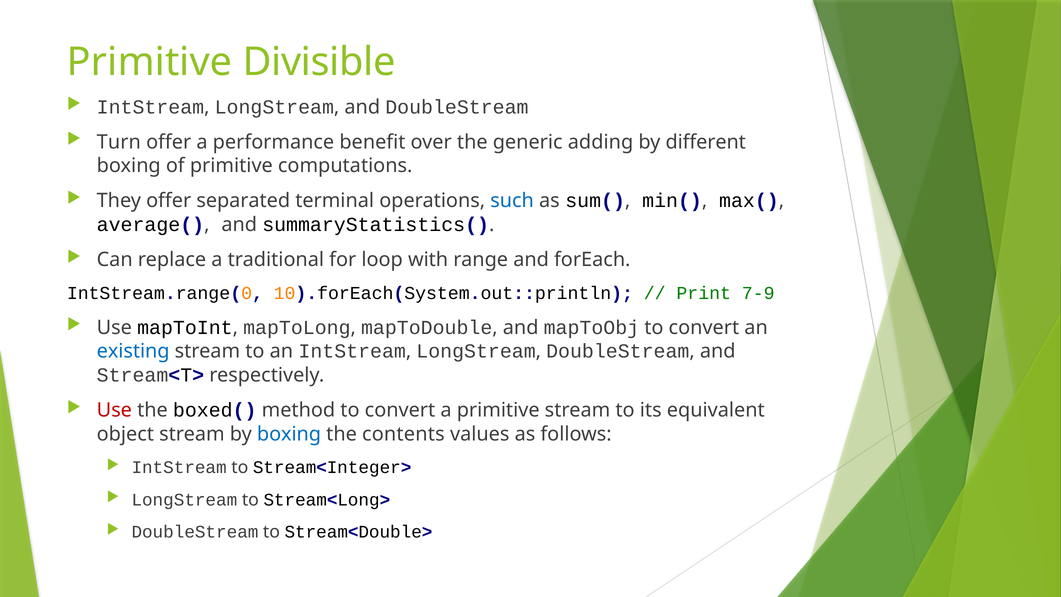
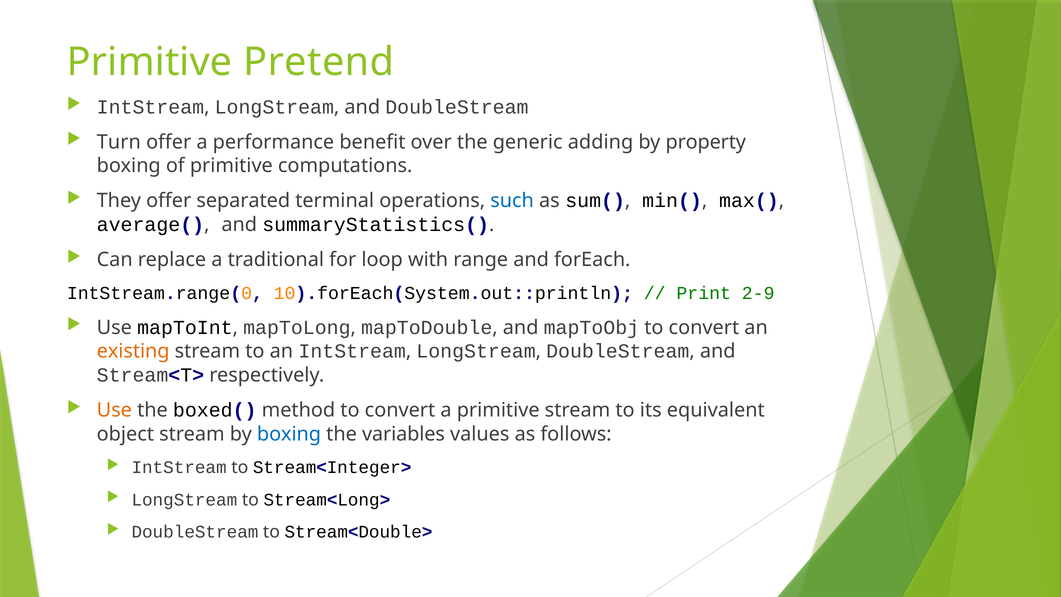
Divisible: Divisible -> Pretend (319, 62)
different: different -> property (706, 142)
7-9: 7-9 -> 2-9 (758, 293)
existing colour: blue -> orange (133, 351)
Use colour: red -> orange (114, 410)
contents: contents -> variables (404, 434)
